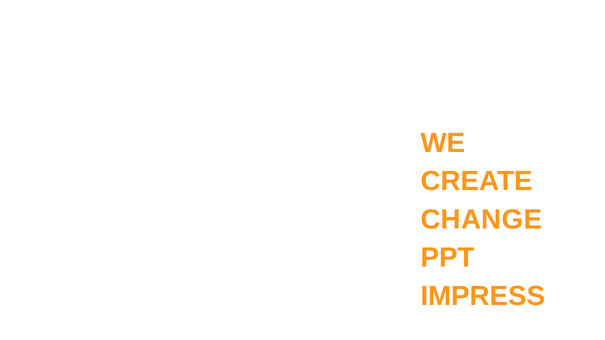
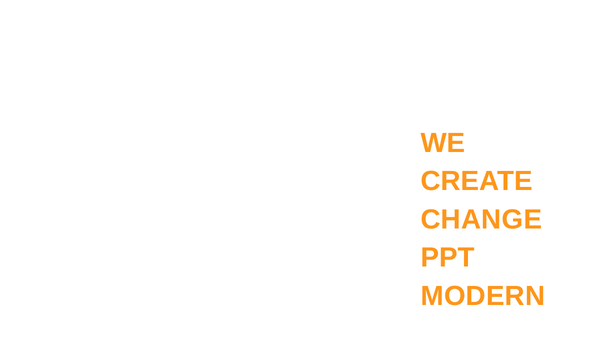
IMPRESS: IMPRESS -> MODERN (483, 296)
